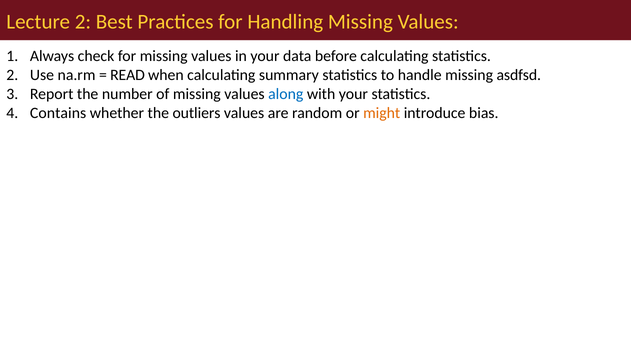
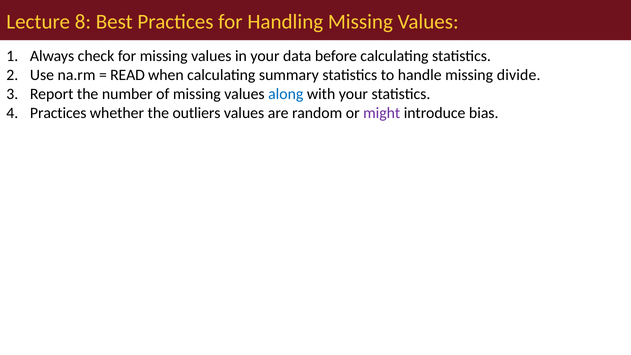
Lecture 2: 2 -> 8 (83, 22)
asdfsd: asdfsd -> divide (519, 75)
Contains: Contains -> Practices (58, 113)
might colour: orange -> purple (382, 113)
